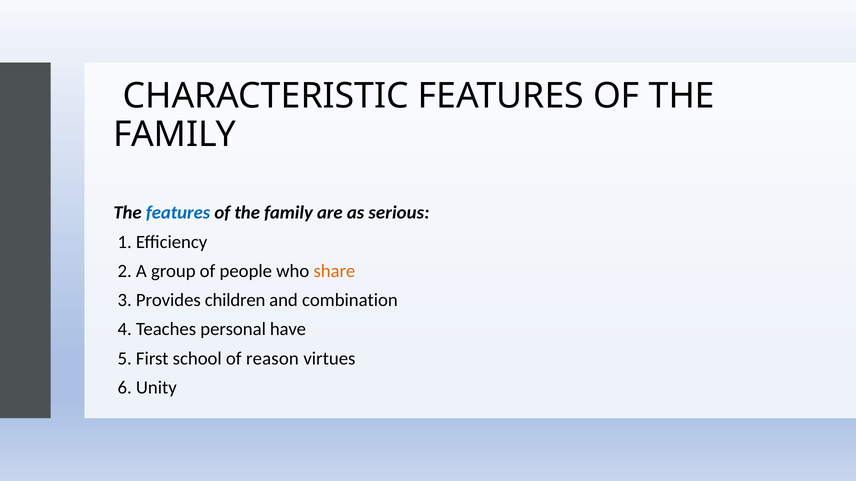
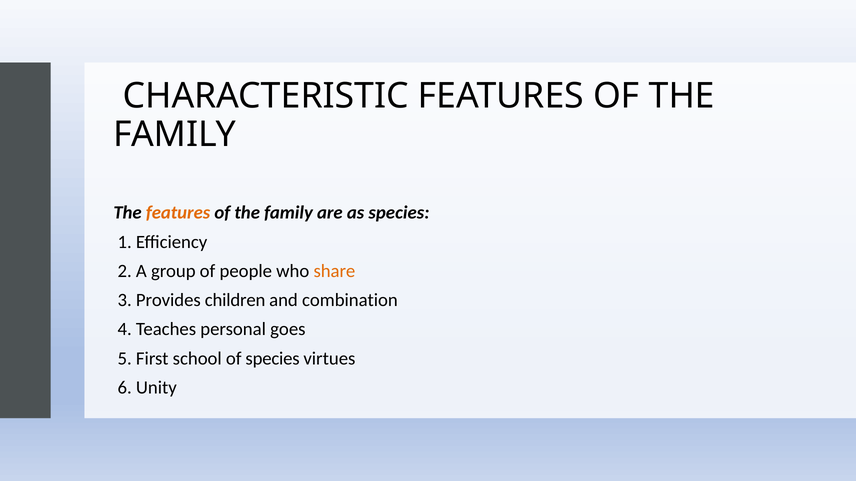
features colour: blue -> orange (178, 213)
as serious: serious -> species (399, 213)
have: have -> goes (288, 330)
of reason: reason -> species (273, 359)
